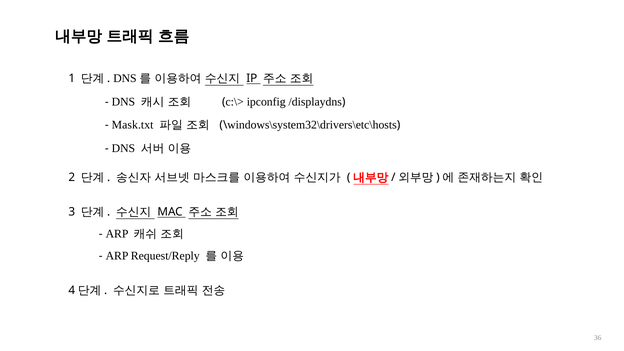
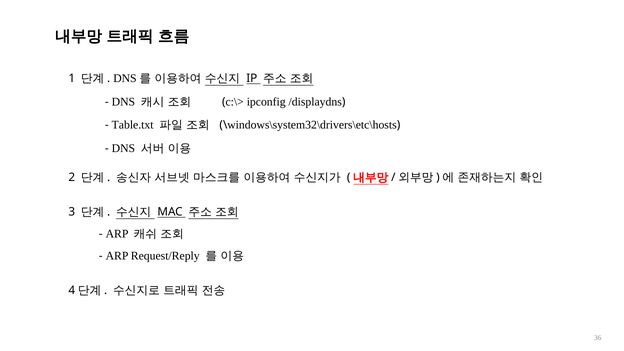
Mask.txt: Mask.txt -> Table.txt (133, 125)
